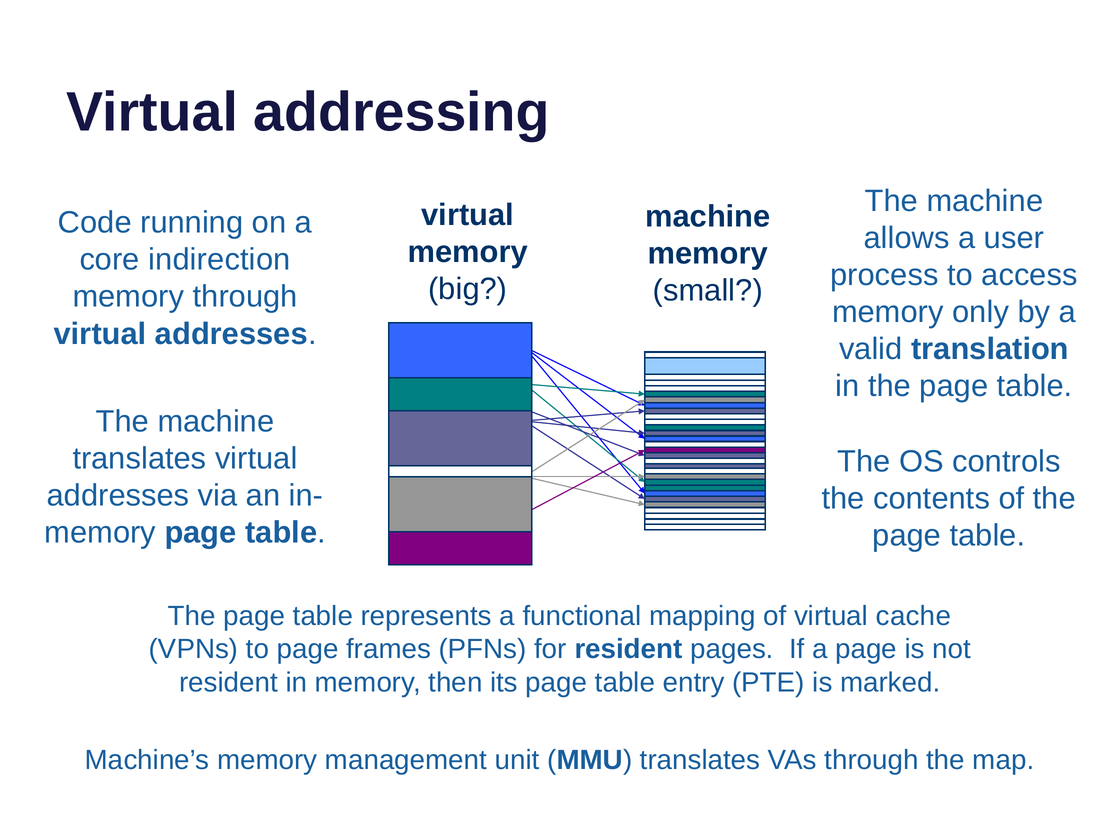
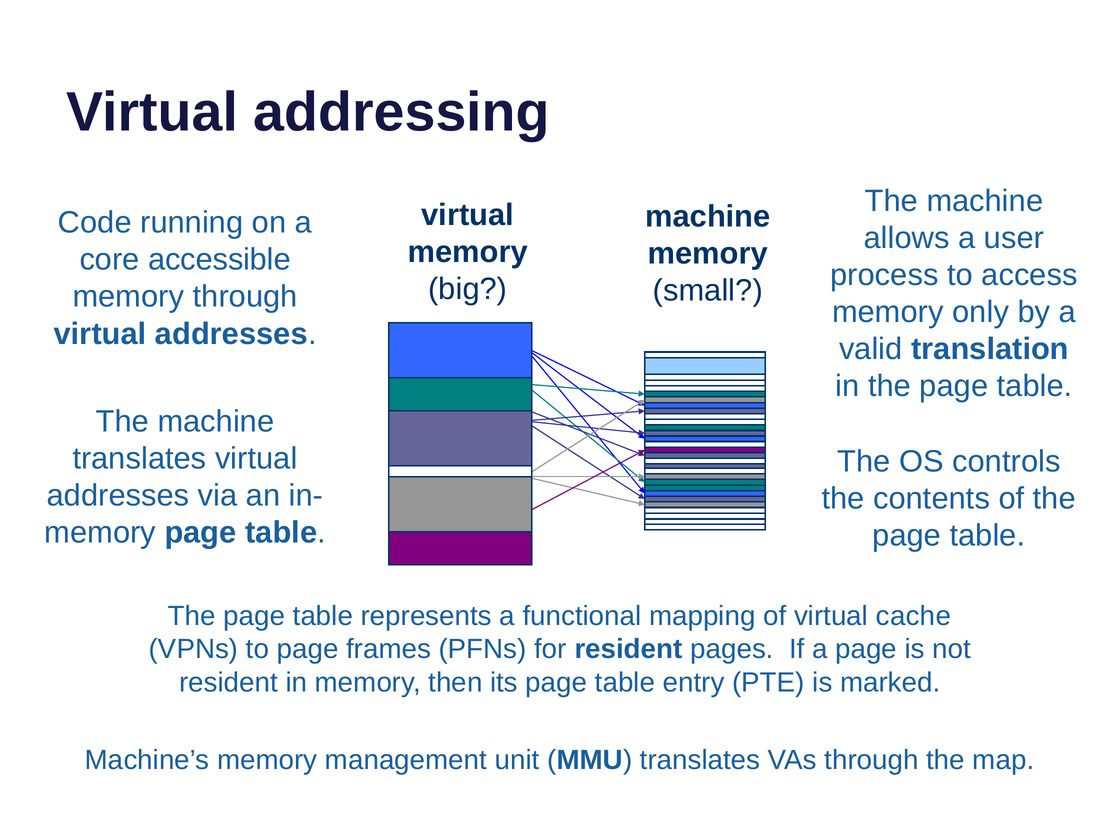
indirection: indirection -> accessible (220, 260)
